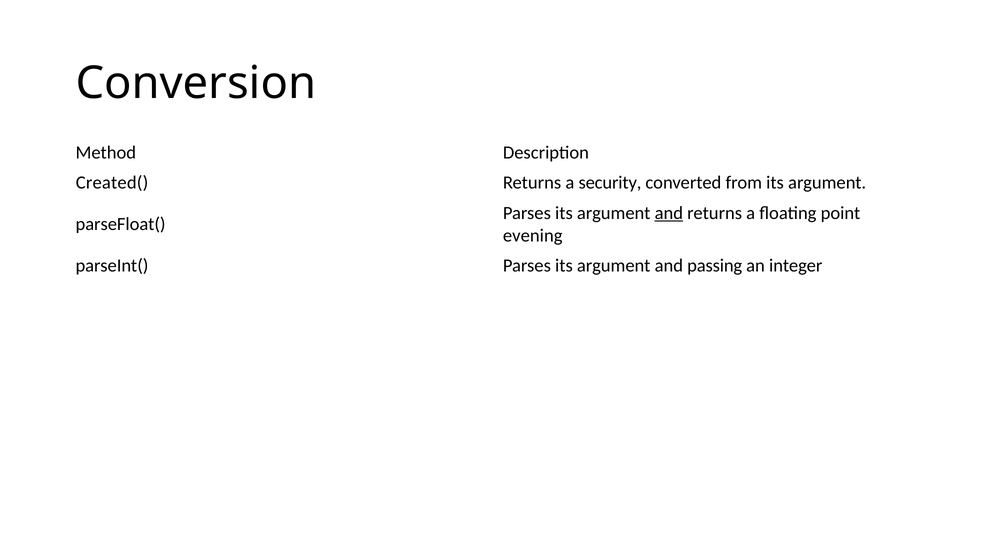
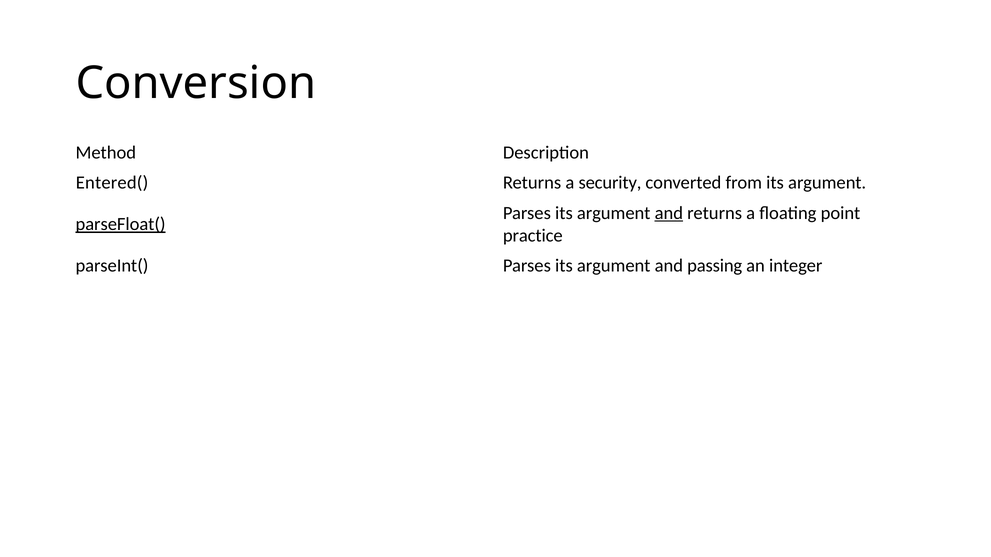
Created(: Created( -> Entered( (112, 183)
parseFloat( underline: none -> present (121, 224)
evening: evening -> practice (533, 236)
